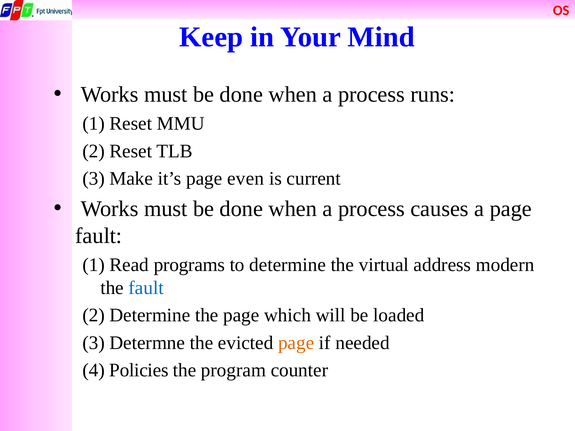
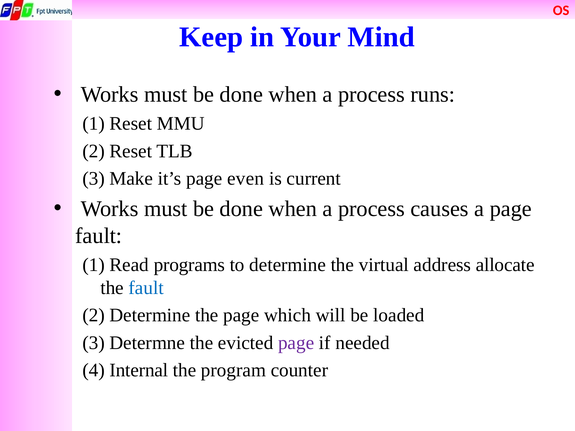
modern: modern -> allocate (505, 265)
page colour: orange -> purple (296, 343)
Policies: Policies -> Internal (139, 370)
